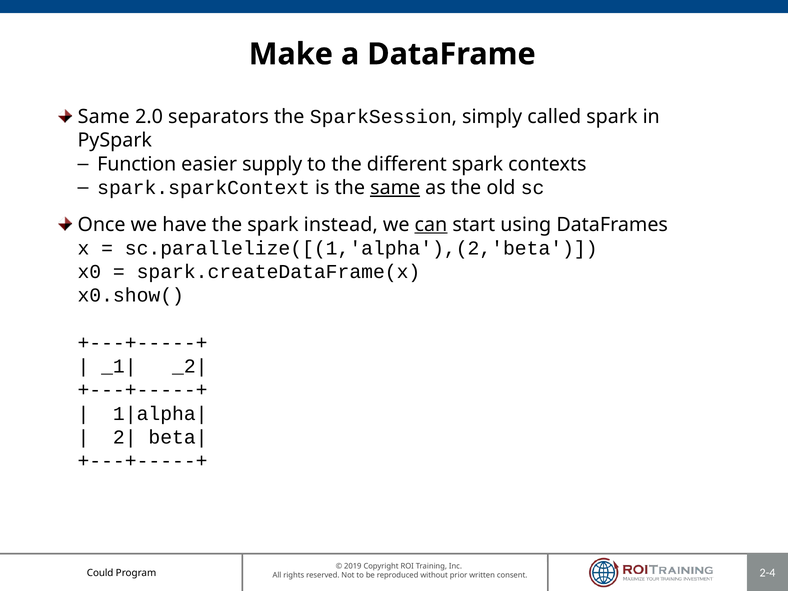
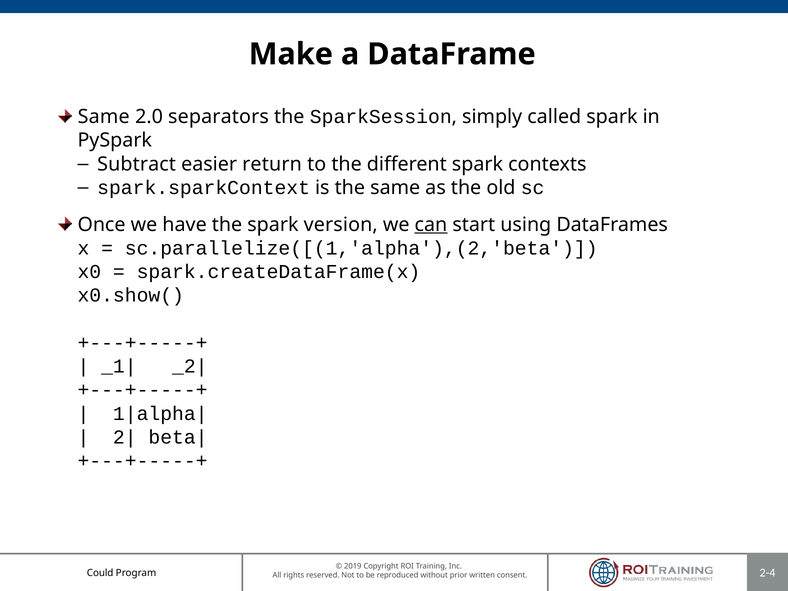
Function: Function -> Subtract (137, 164)
supply: supply -> return (272, 164)
same underline: present -> none (395, 188)
instead: instead -> version (341, 225)
